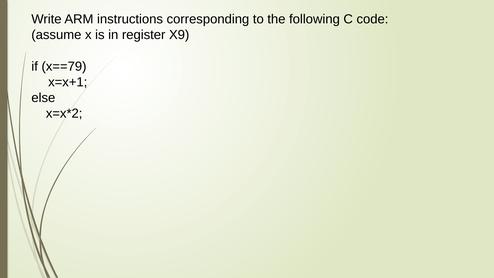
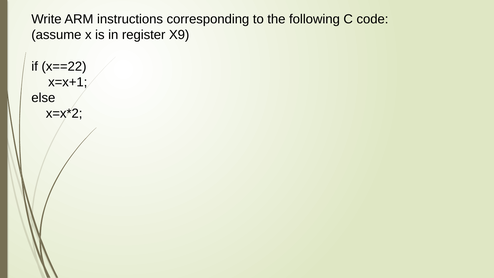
x==79: x==79 -> x==22 (64, 66)
